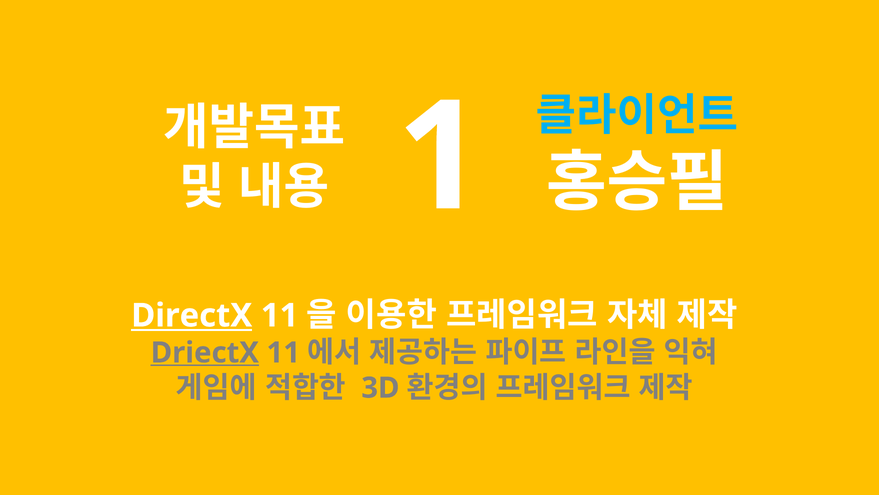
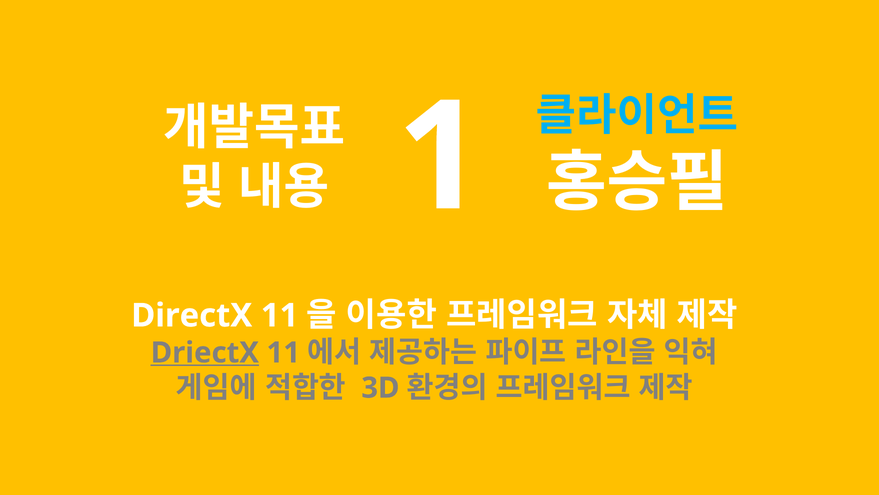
DirectX underline: present -> none (192, 315)
